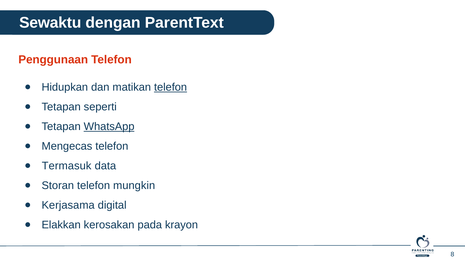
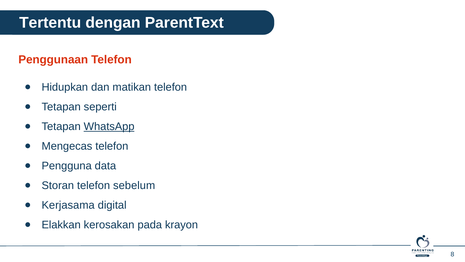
Sewaktu: Sewaktu -> Tertentu (50, 23)
telefon underline: present -> none (171, 87)
Termasuk: Termasuk -> Pengguna (67, 166)
mungkin: mungkin -> sebelum (134, 185)
